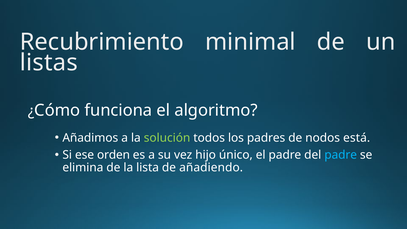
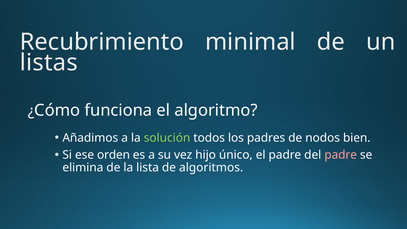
está: está -> bien (357, 138)
padre colour: light blue -> pink (341, 155)
añadiendo: añadiendo -> algoritmos (211, 168)
